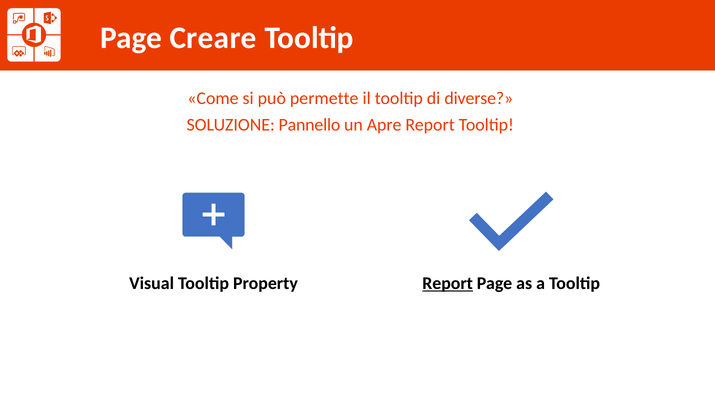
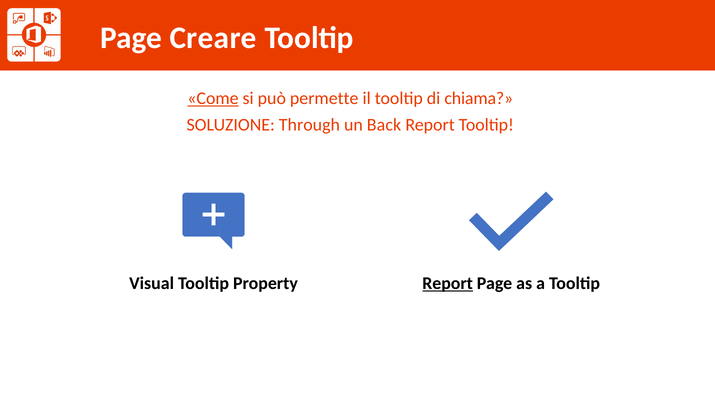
Come underline: none -> present (213, 98)
diverse: diverse -> chiama (479, 98)
Pannello: Pannello -> Through (309, 125)
Apre: Apre -> Back (384, 125)
